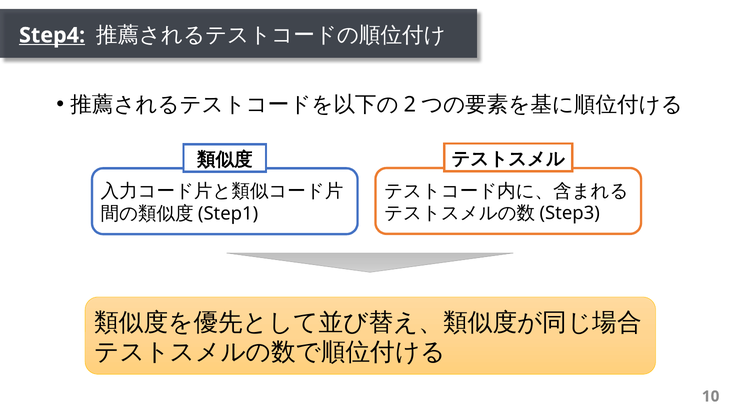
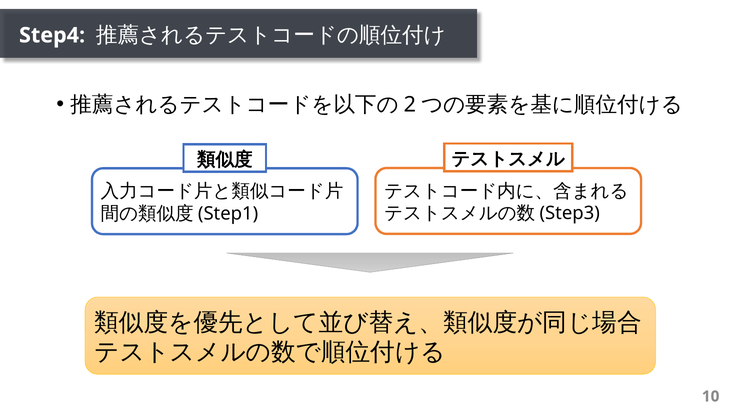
Step4 underline: present -> none (52, 35)
